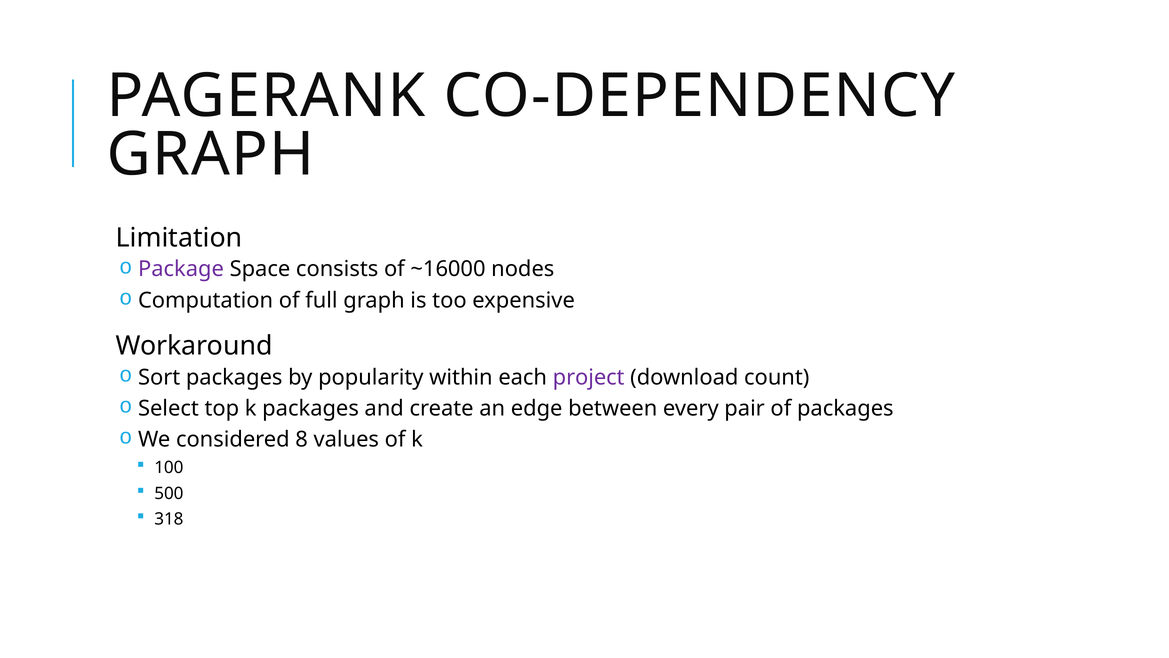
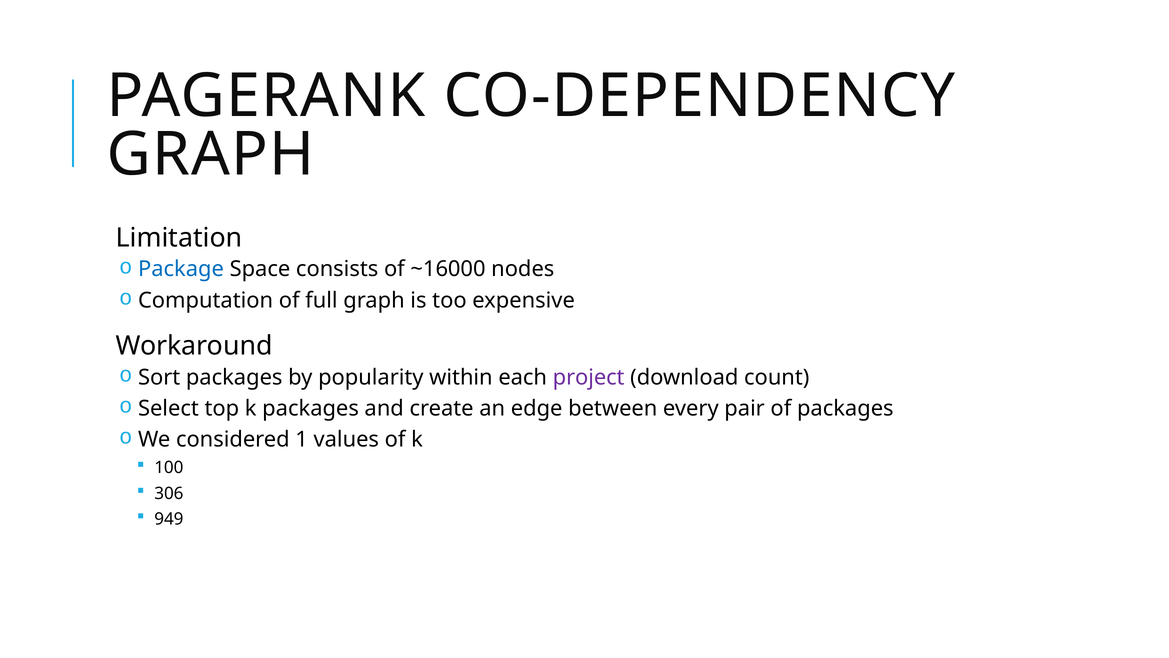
Package colour: purple -> blue (181, 269)
8: 8 -> 1 (302, 439)
500: 500 -> 306 (169, 493)
318: 318 -> 949 (169, 519)
